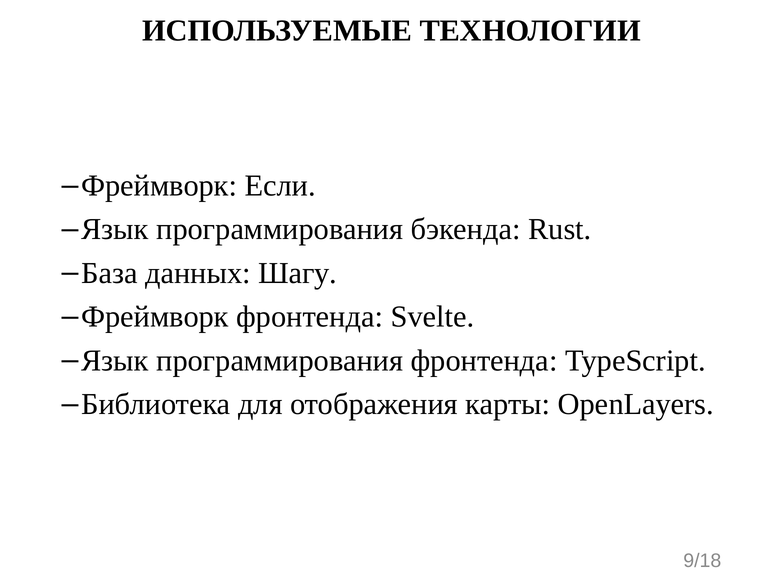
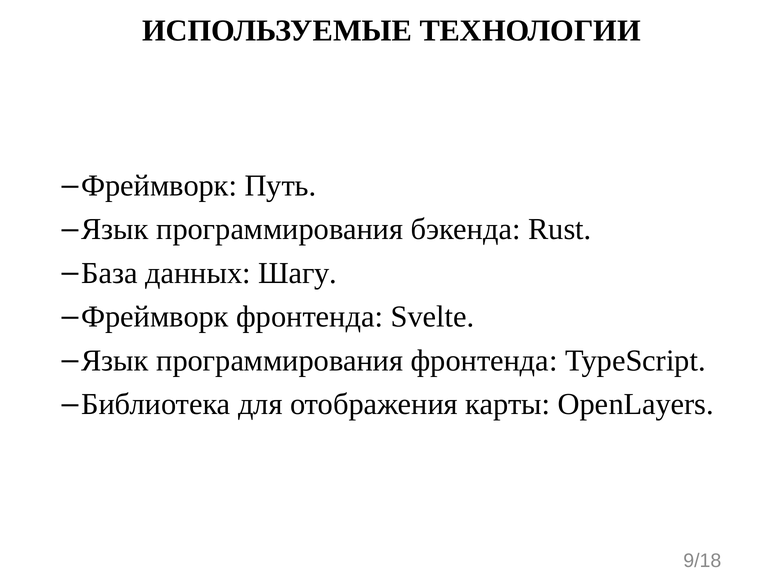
Если: Если -> Путь (280, 186)
